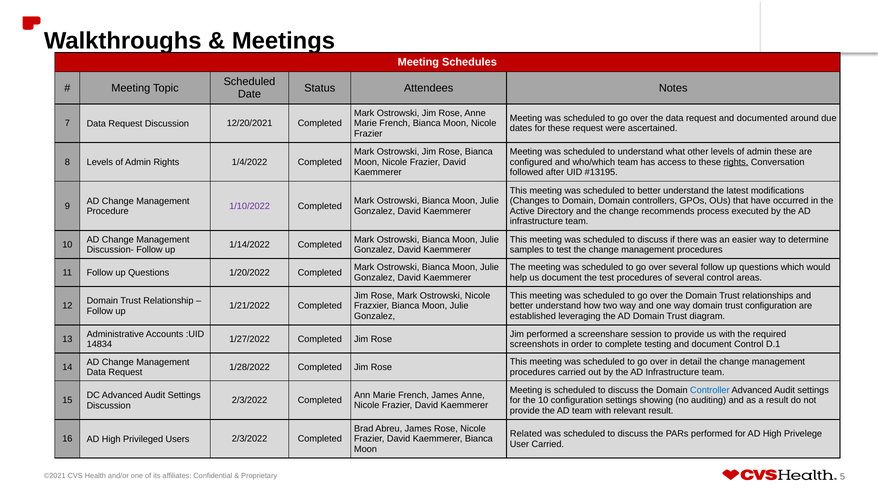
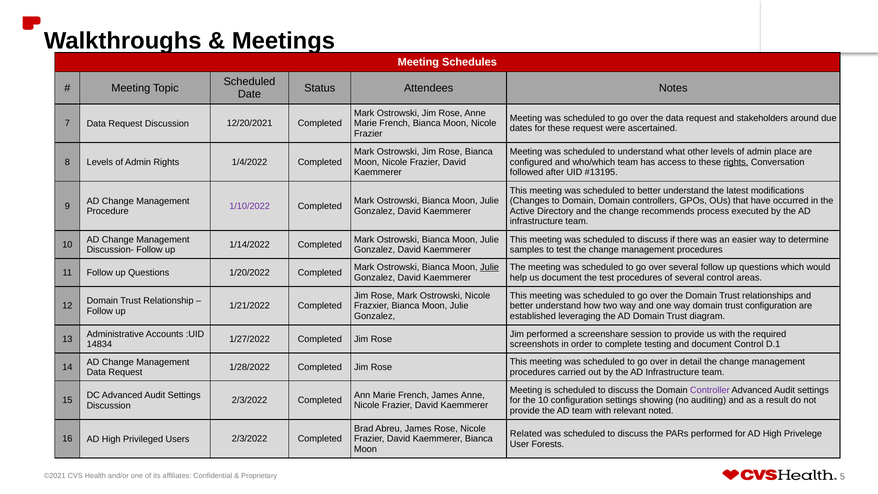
documented: documented -> stakeholders (762, 118)
admin these: these -> place (785, 152)
Julie underline: none -> present (490, 267)
Controller colour: blue -> purple (710, 390)
relevant result: result -> noted (661, 410)
User Carried: Carried -> Forests (548, 444)
